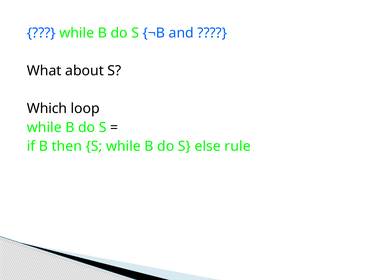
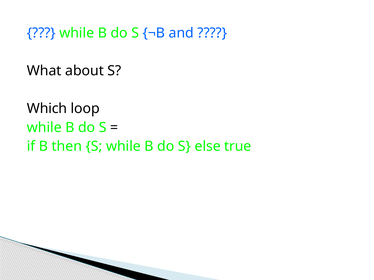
rule: rule -> true (238, 147)
